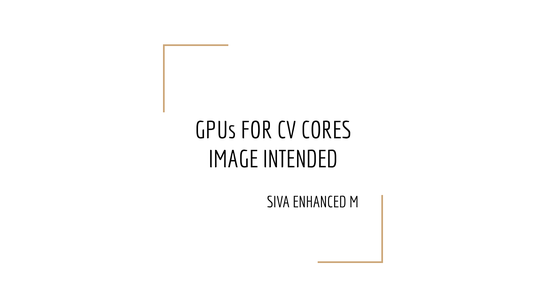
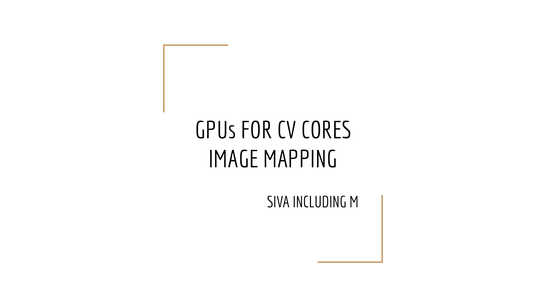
INTENDED: INTENDED -> MAPPING (300, 160)
ENHANCED: ENHANCED -> INCLUDING (320, 202)
